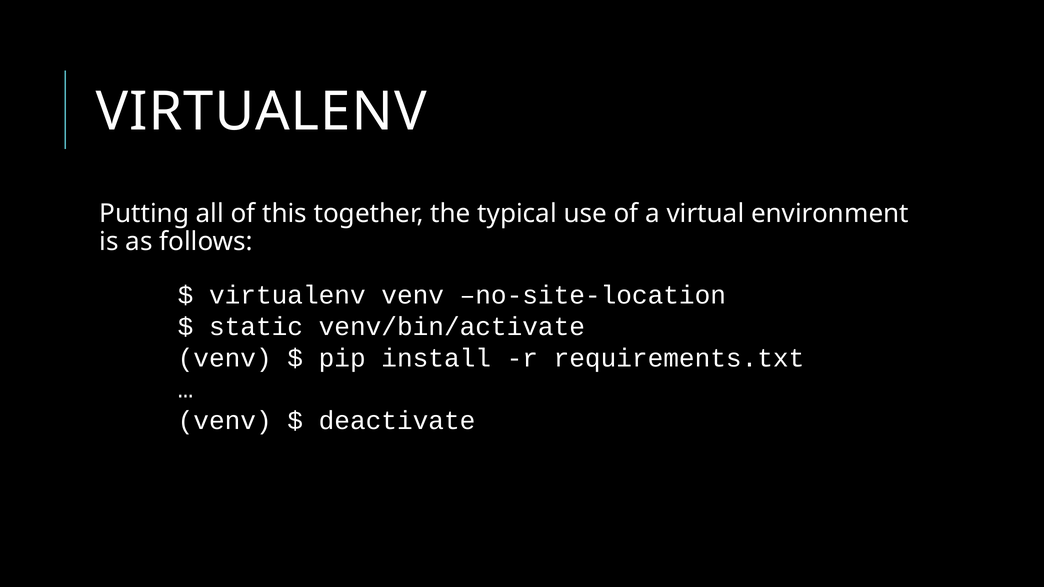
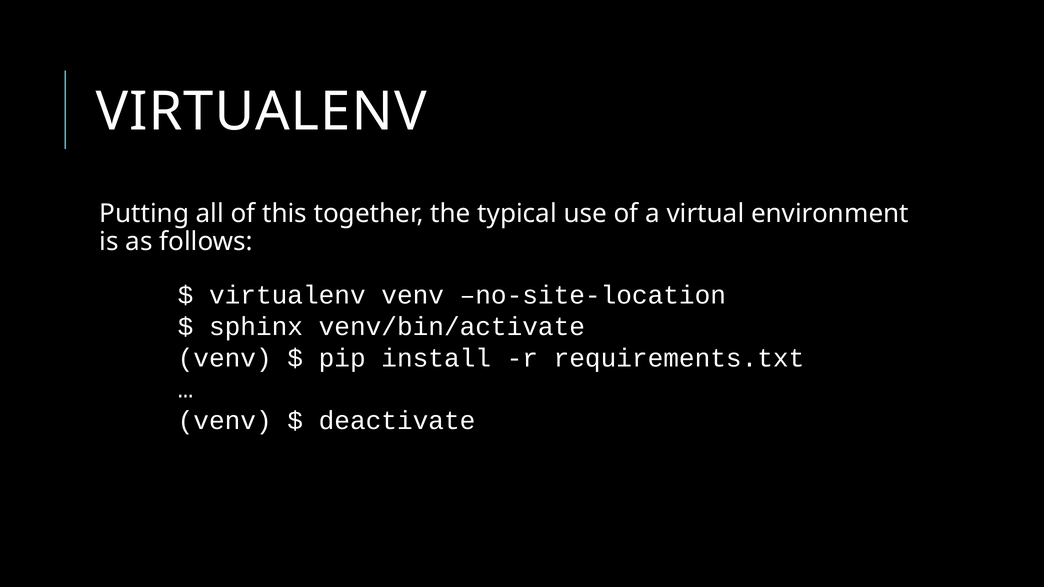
static: static -> sphinx (256, 327)
